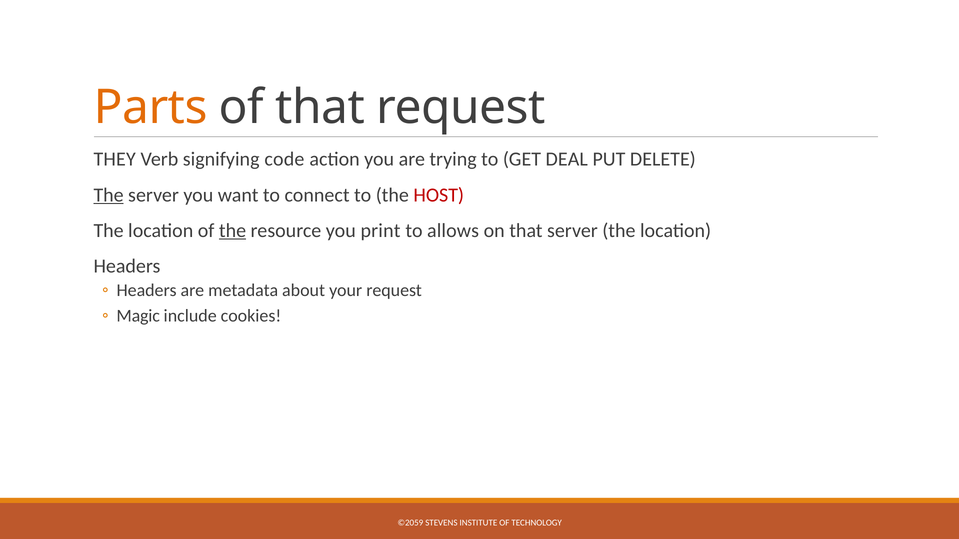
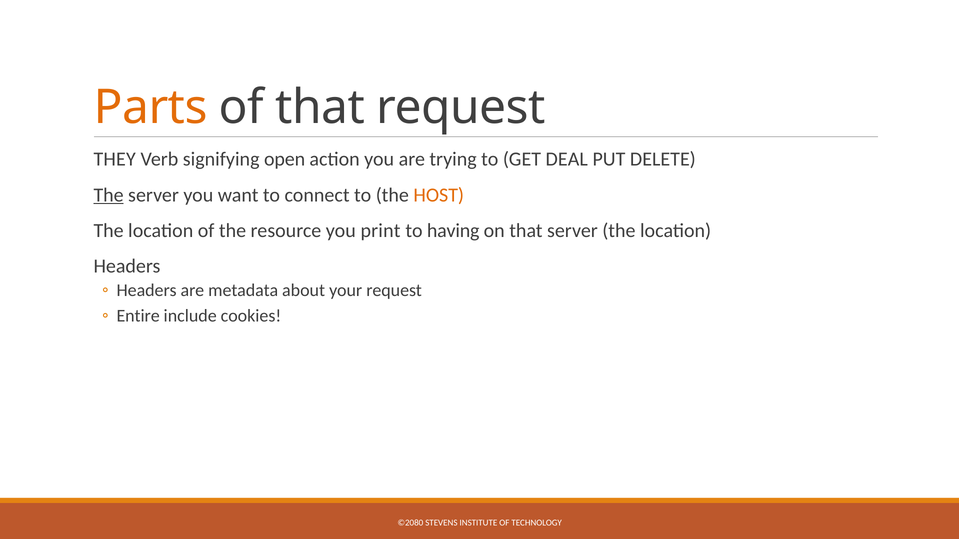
code: code -> open (285, 159)
HOST colour: red -> orange (439, 195)
the underline: present -> none (233, 231)
allows: allows -> having (453, 231)
Magic: Magic -> Entire (138, 316)
©2059: ©2059 -> ©2080 (410, 523)
